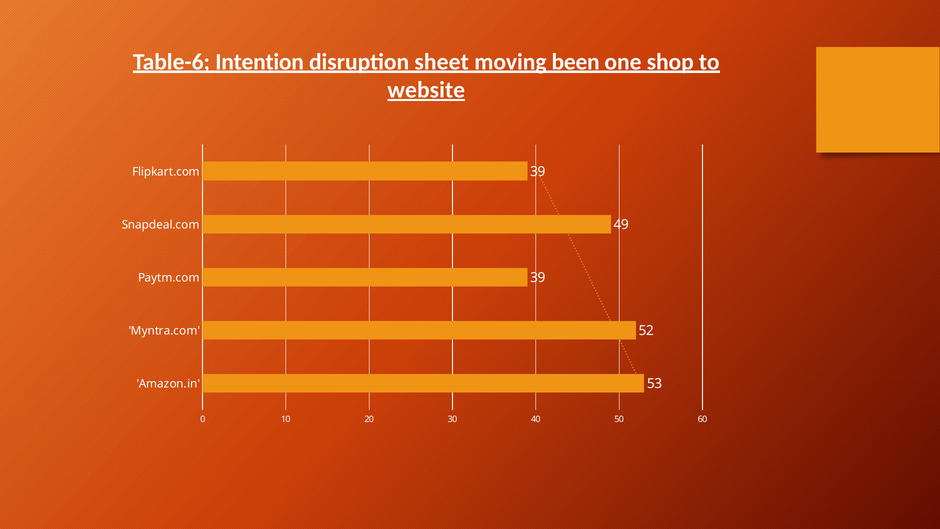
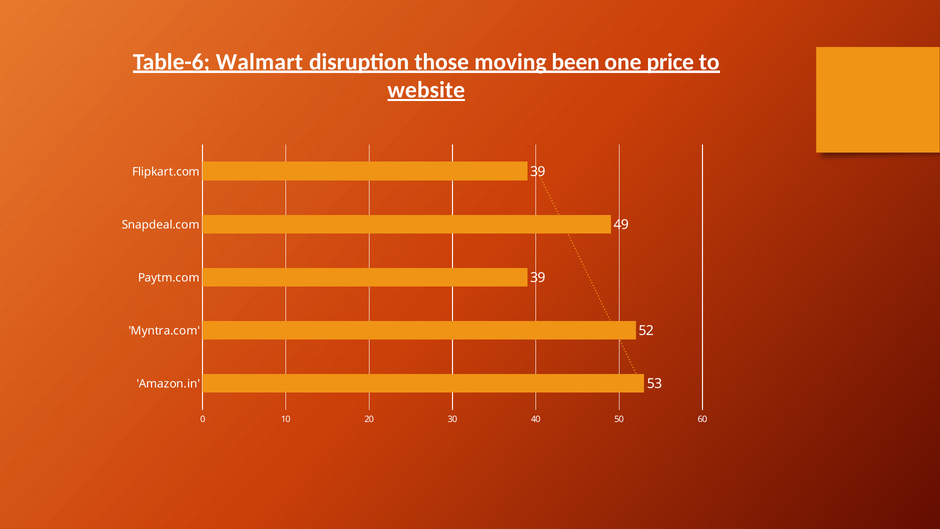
Intention: Intention -> Walmart (259, 62)
sheet: sheet -> those (442, 62)
shop: shop -> price (670, 62)
